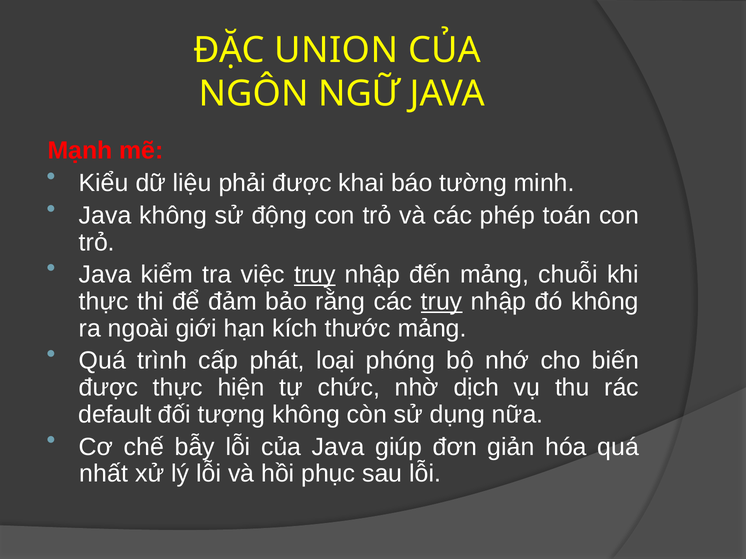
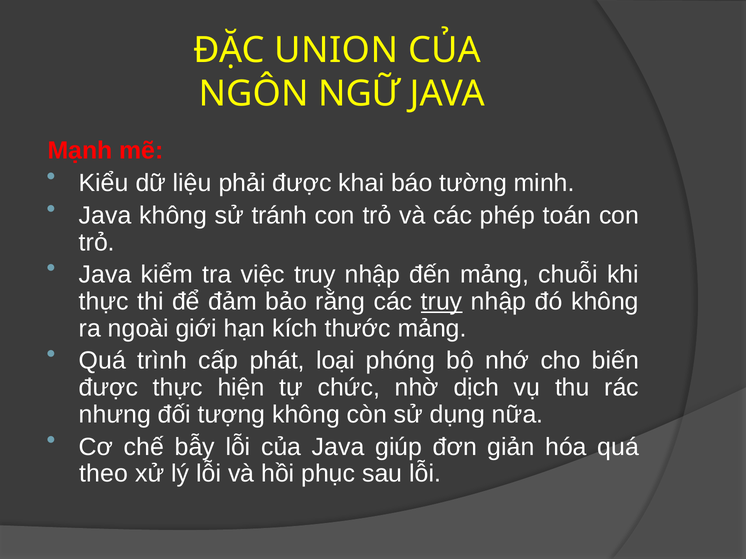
động: động -> tránh (279, 216)
truy underline: present -> none (315, 275)
default: default -> nhưng (115, 415)
nhất: nhất -> theo (104, 474)
